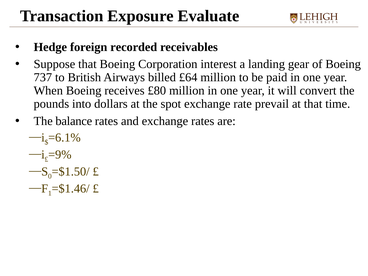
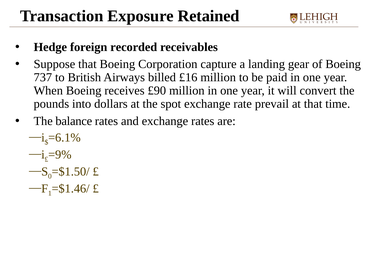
Evaluate: Evaluate -> Retained (209, 16)
interest: interest -> capture (219, 64)
£64: £64 -> £16 (188, 77)
£80: £80 -> £90 (157, 91)
